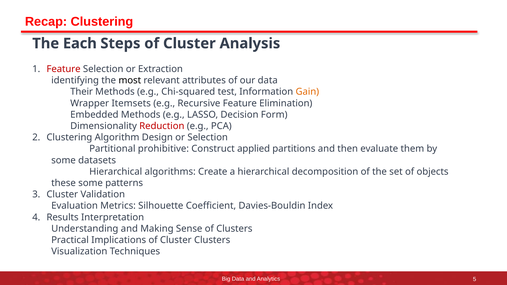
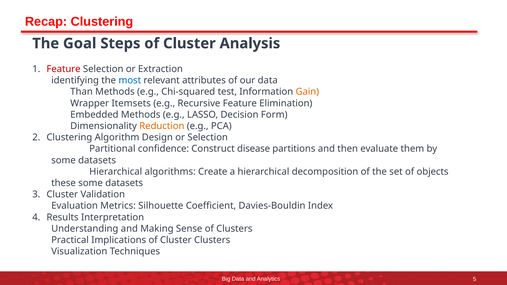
Each: Each -> Goal (80, 43)
most colour: black -> blue (130, 80)
Their: Their -> Than (82, 92)
Reduction colour: red -> orange (162, 126)
prohibitive: prohibitive -> confidence (163, 149)
applied: applied -> disease (254, 149)
patterns: patterns -> datasets (124, 183)
